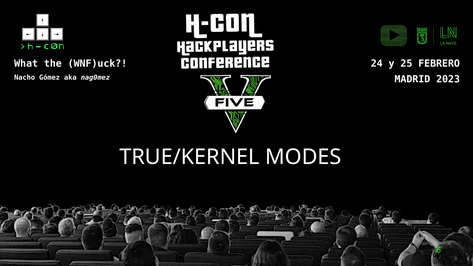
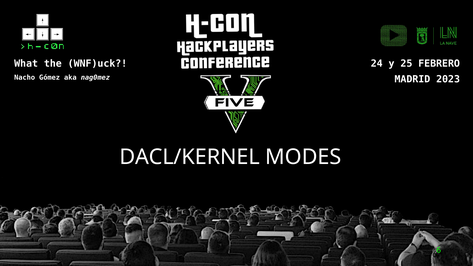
TRUE/KERNEL: TRUE/KERNEL -> DACL/KERNEL (190, 157)
